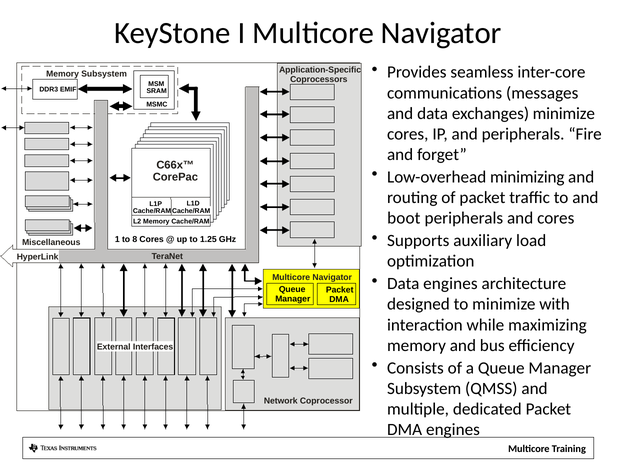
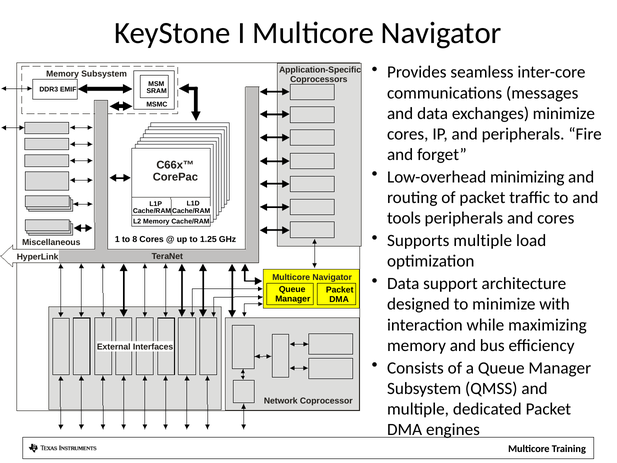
boot: boot -> tools (404, 218)
Supports auxiliary: auxiliary -> multiple (483, 241)
Data engines: engines -> support (450, 284)
